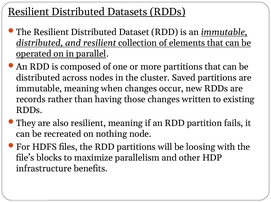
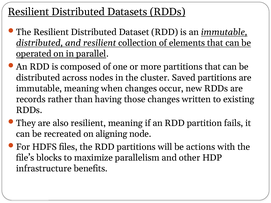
nothing: nothing -> aligning (111, 134)
loosing: loosing -> actions (201, 147)
